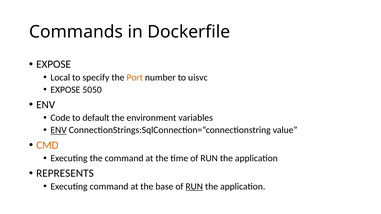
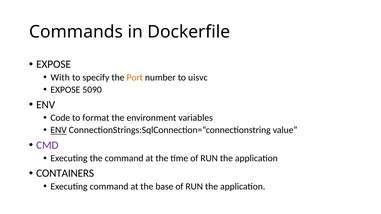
Local: Local -> With (60, 78)
5050: 5050 -> 5090 (92, 90)
default: default -> format (96, 118)
CMD colour: orange -> purple (47, 145)
REPRESENTS: REPRESENTS -> CONTAINERS (65, 174)
RUN underline: present -> none (194, 187)
